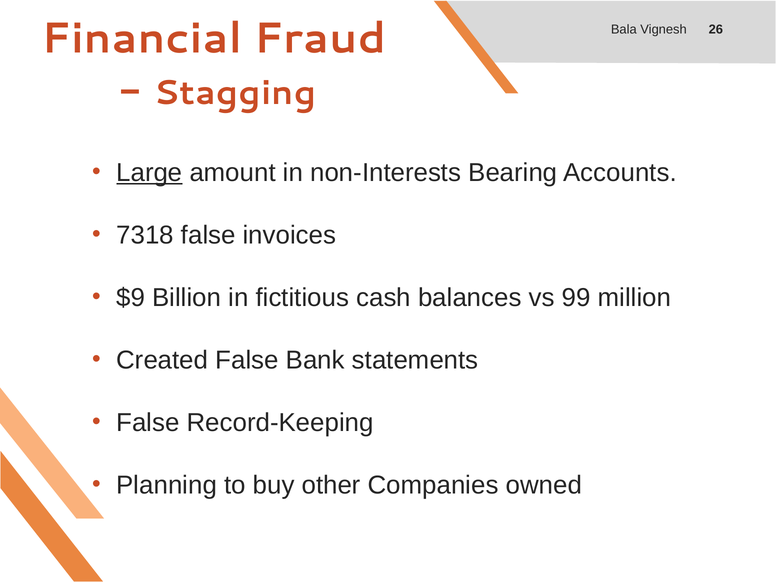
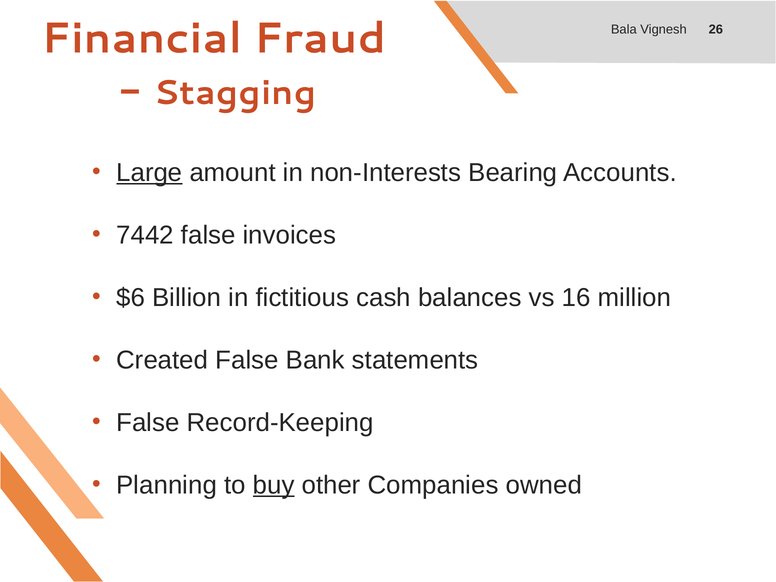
7318: 7318 -> 7442 (145, 235)
$9: $9 -> $6 (131, 297)
99: 99 -> 16 (576, 297)
buy underline: none -> present (274, 485)
